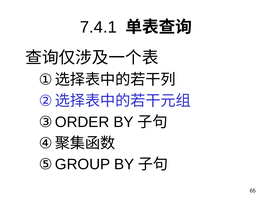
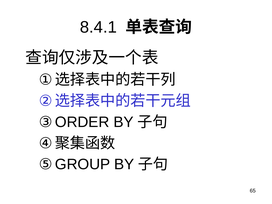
7.4.1: 7.4.1 -> 8.4.1 (98, 27)
